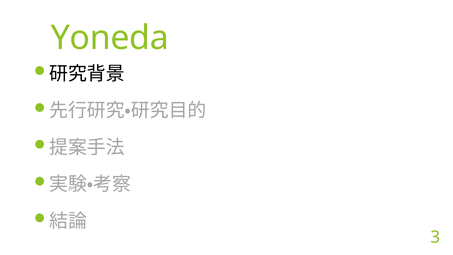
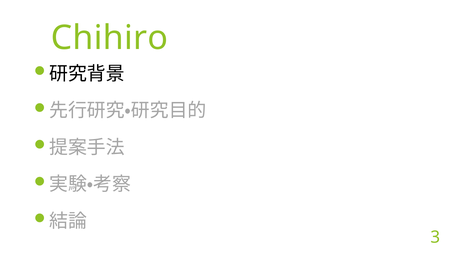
Yoneda: Yoneda -> Chihiro (109, 38)
